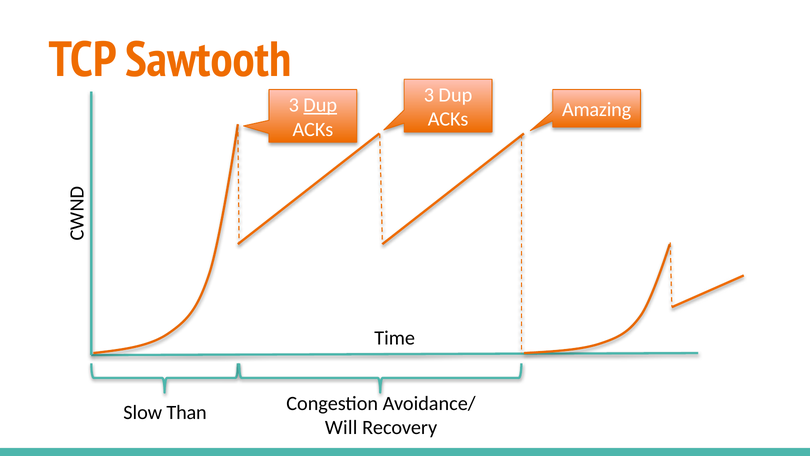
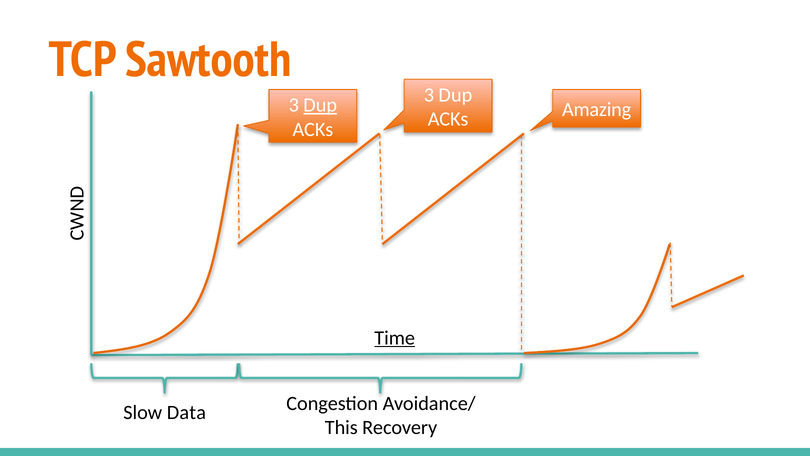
Time underline: none -> present (395, 338)
Than: Than -> Data (186, 412)
Will: Will -> This (341, 427)
